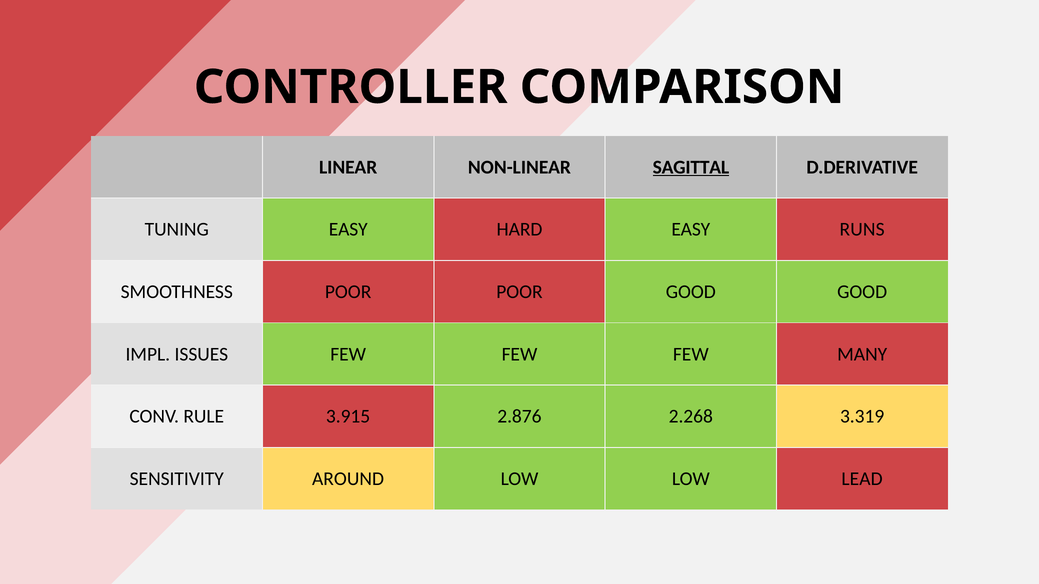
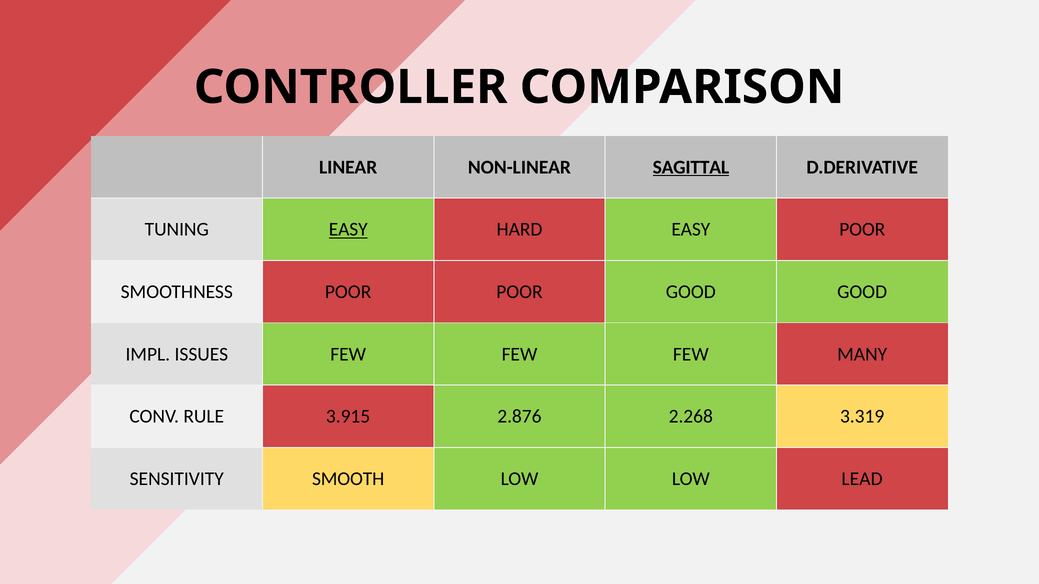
EASY underline: none -> present (348, 230)
EASY RUNS: RUNS -> POOR (862, 230)
AROUND: AROUND -> SMOOTH (348, 479)
